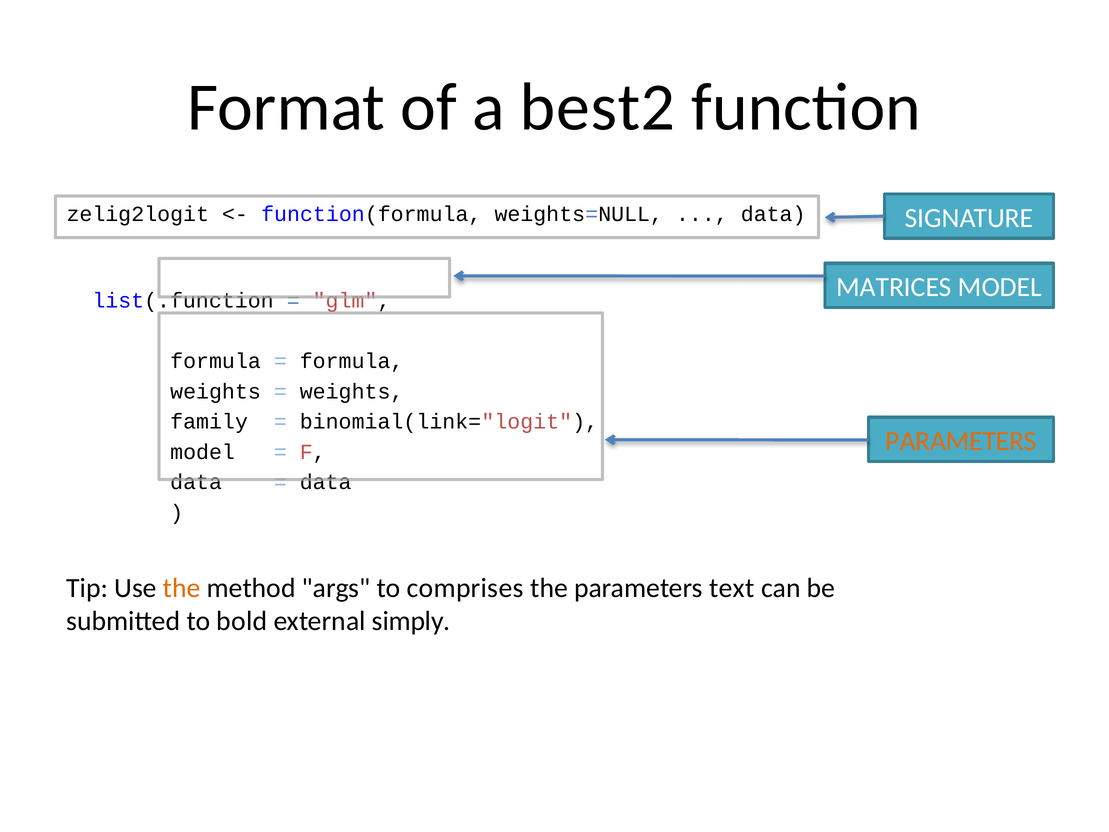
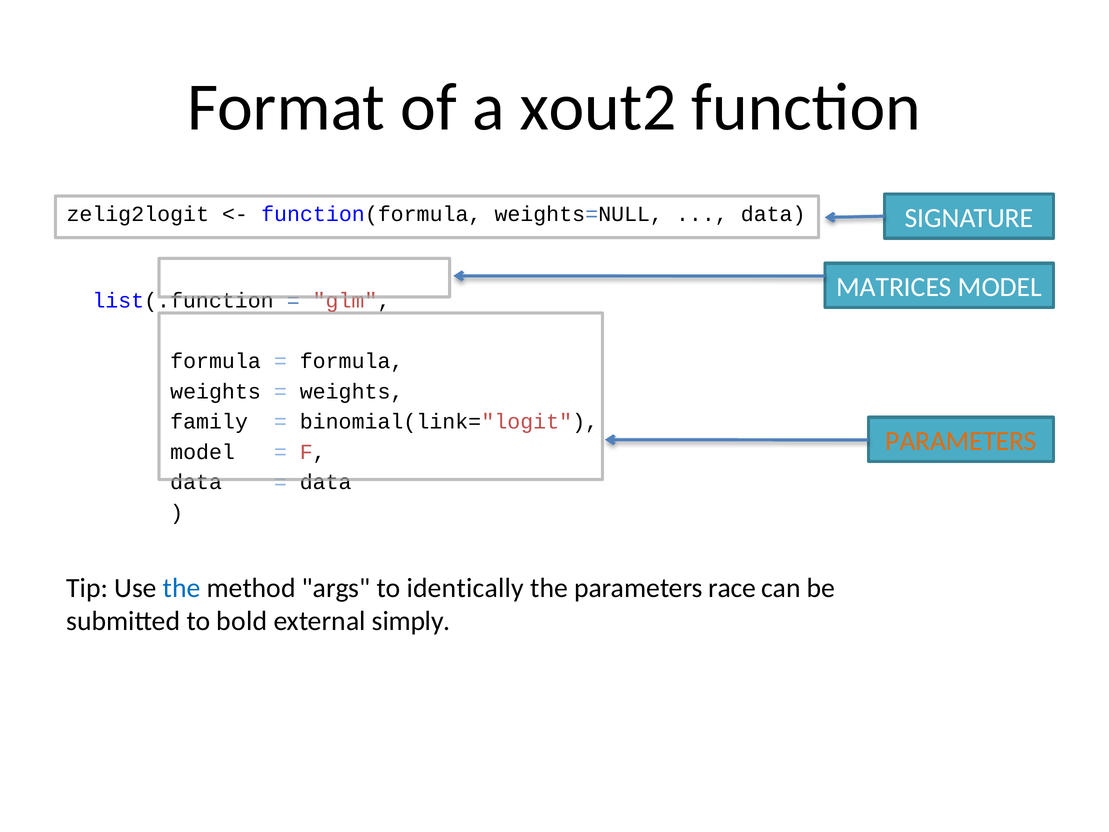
best2: best2 -> xout2 (598, 107)
the colour: orange -> blue (182, 588)
comprises: comprises -> identically (465, 588)
text: text -> race (732, 588)
